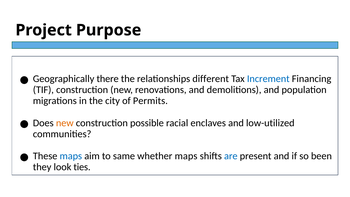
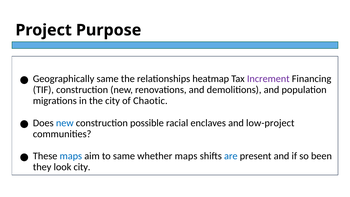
Geographically there: there -> same (108, 79)
different: different -> heatmap (211, 79)
Increment colour: blue -> purple (268, 79)
Permits: Permits -> Chaotic (150, 101)
new colour: orange -> blue (65, 123)
low-utilized: low-utilized -> low-project (270, 123)
look ties: ties -> city (82, 167)
